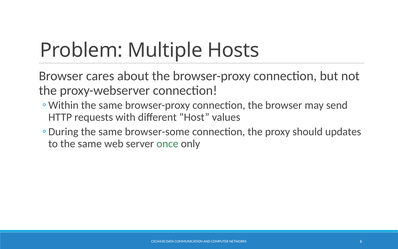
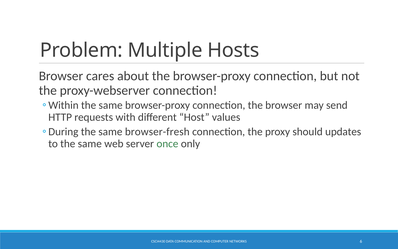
browser-some: browser-some -> browser-fresh (157, 132)
